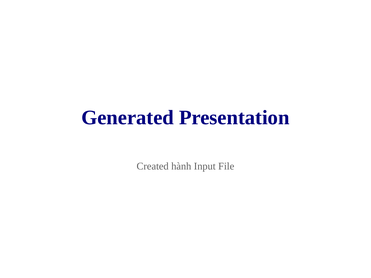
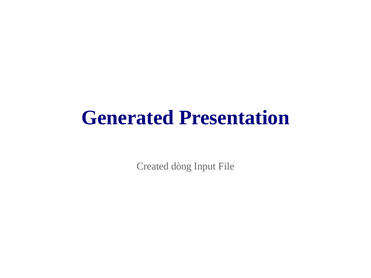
hành: hành -> dòng (181, 166)
